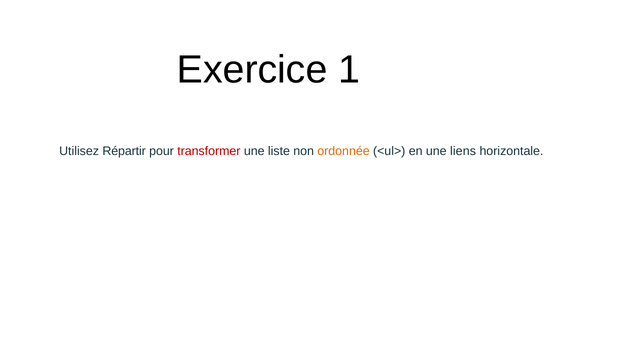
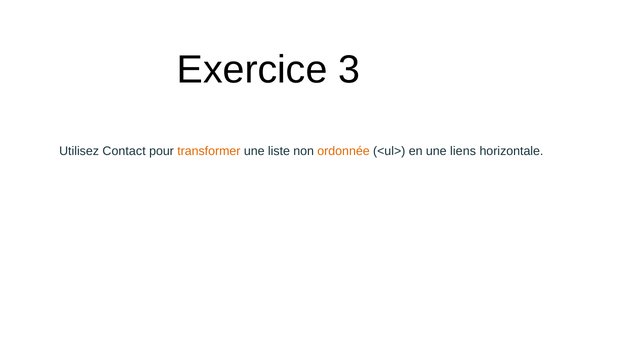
1: 1 -> 3 (349, 70)
Répartir: Répartir -> Contact (124, 151)
transformer colour: red -> orange (209, 151)
